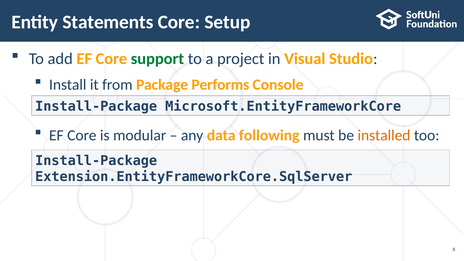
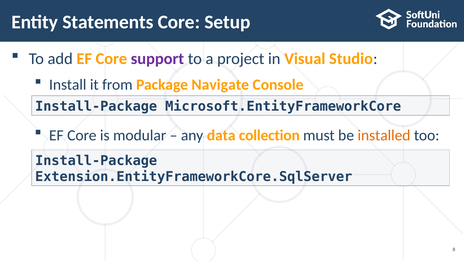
support colour: green -> purple (157, 59)
Performs: Performs -> Navigate (220, 85)
following: following -> collection (269, 135)
